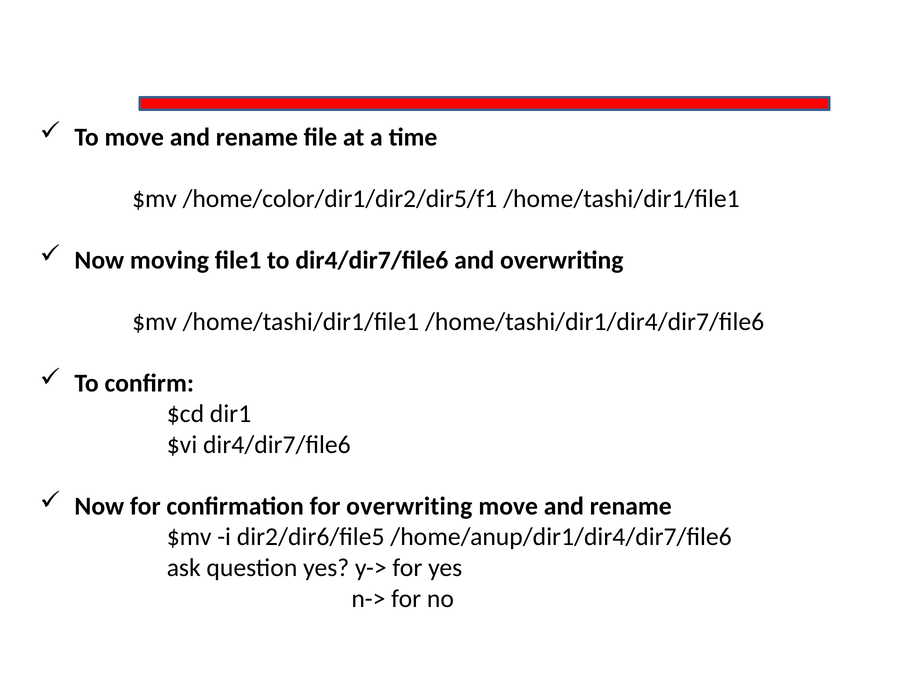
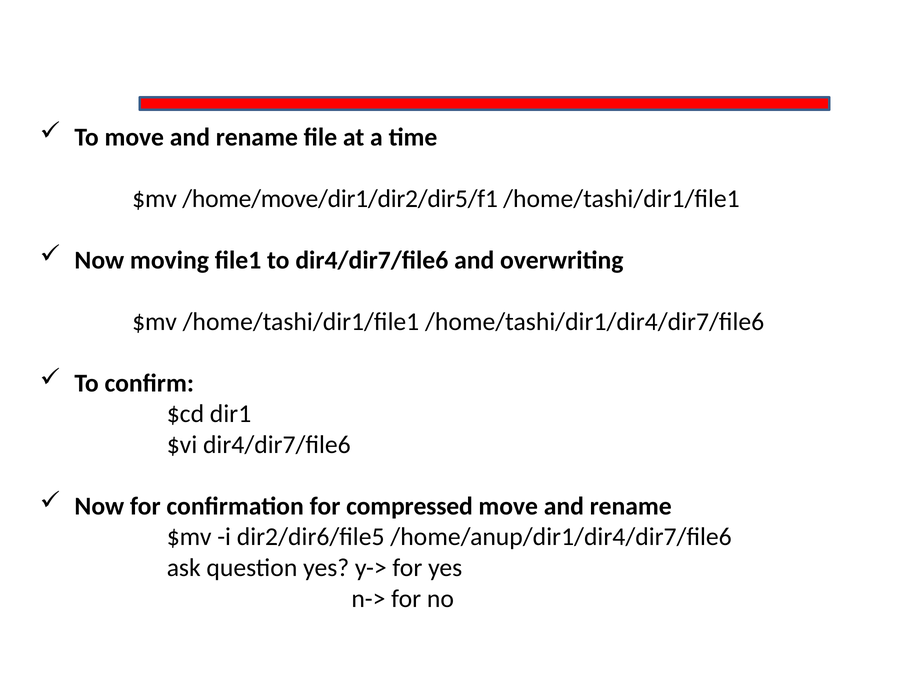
/home/color/dir1/dir2/dir5/f1: /home/color/dir1/dir2/dir5/f1 -> /home/move/dir1/dir2/dir5/f1 (340, 199)
for overwriting: overwriting -> compressed (409, 506)
